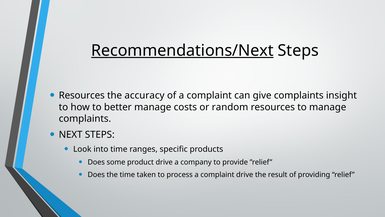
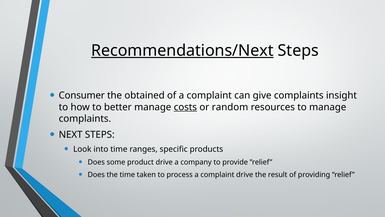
Resources: Resources -> Consumer (82, 95)
accuracy: accuracy -> obtained (145, 95)
costs underline: none -> present (185, 107)
